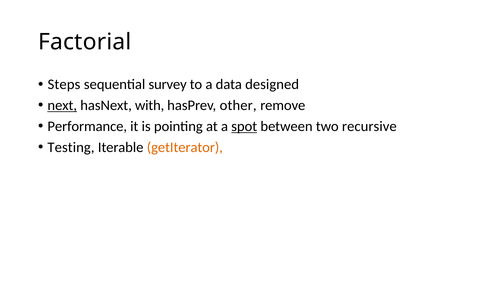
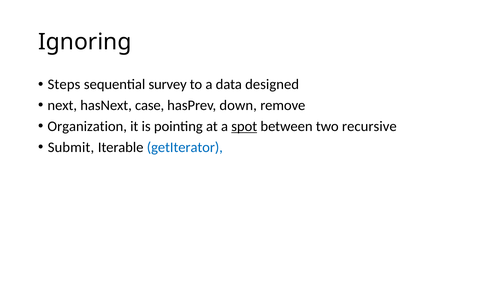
Factorial: Factorial -> Ignoring (85, 42)
next underline: present -> none (62, 106)
with: with -> case (150, 106)
other: other -> down (238, 106)
Performance: Performance -> Organization (87, 126)
Testing: Testing -> Submit (71, 147)
getIterator colour: orange -> blue (185, 147)
